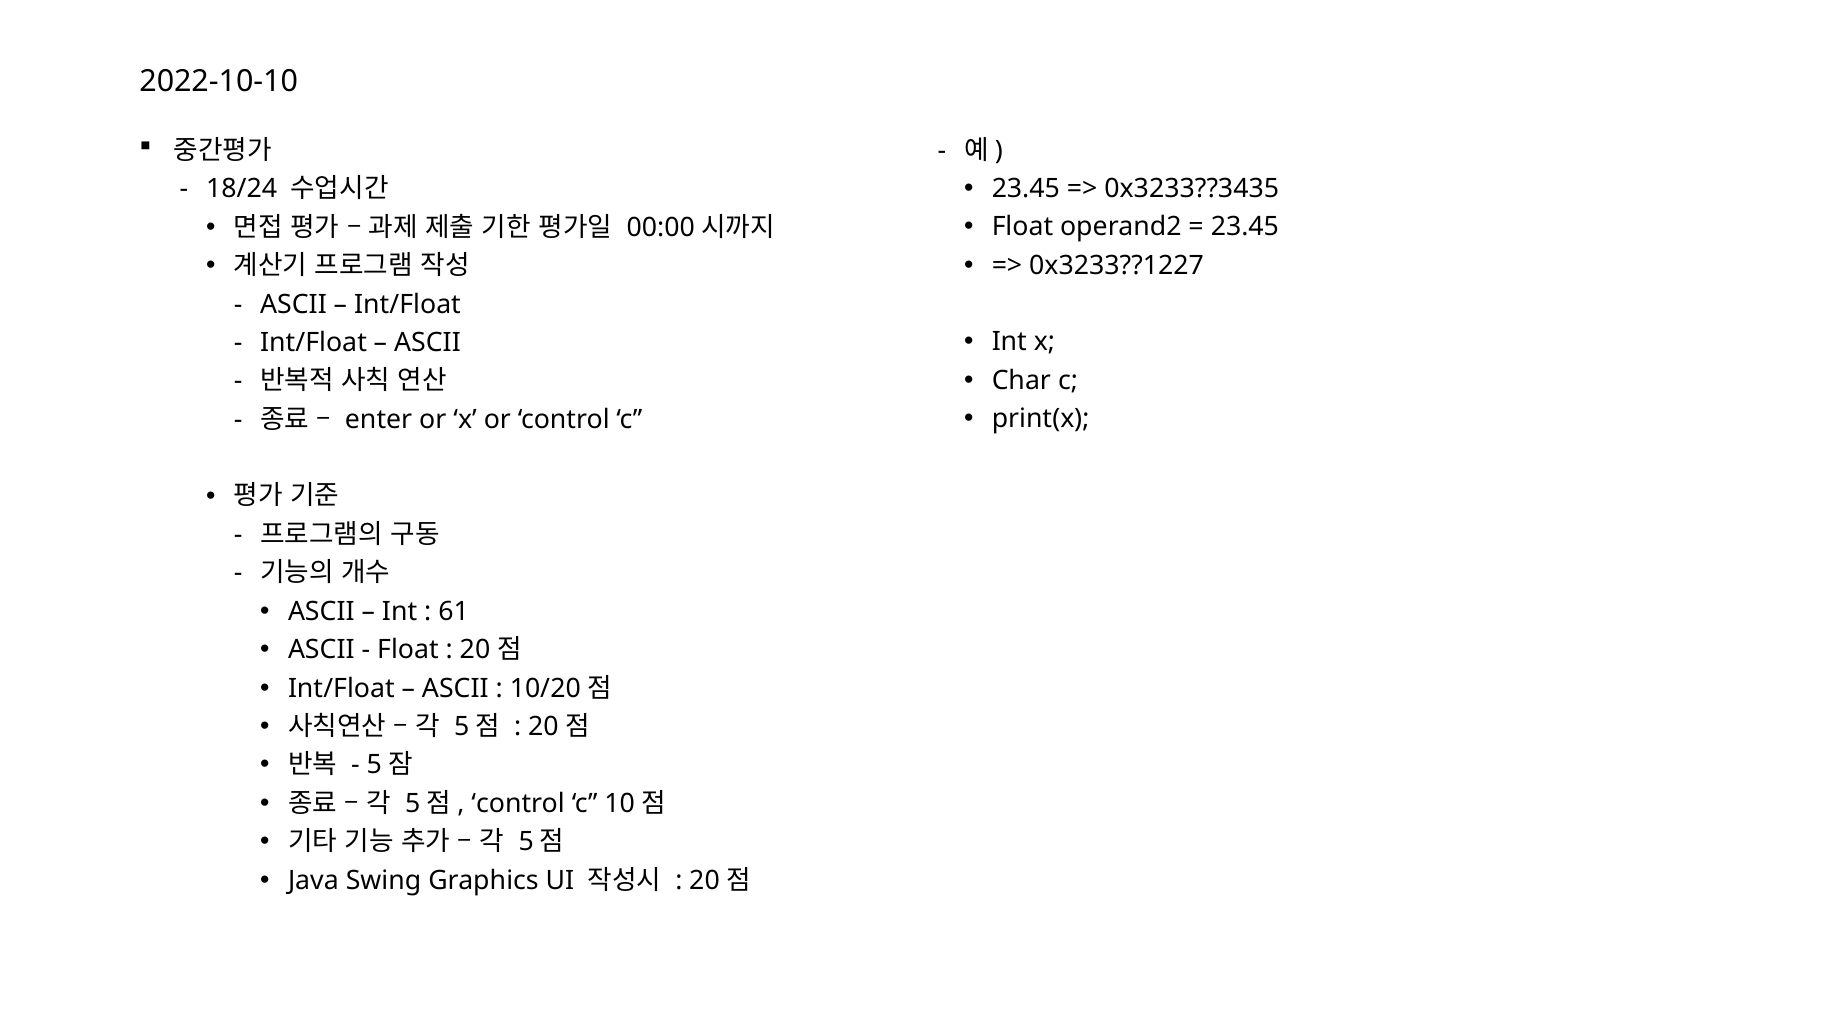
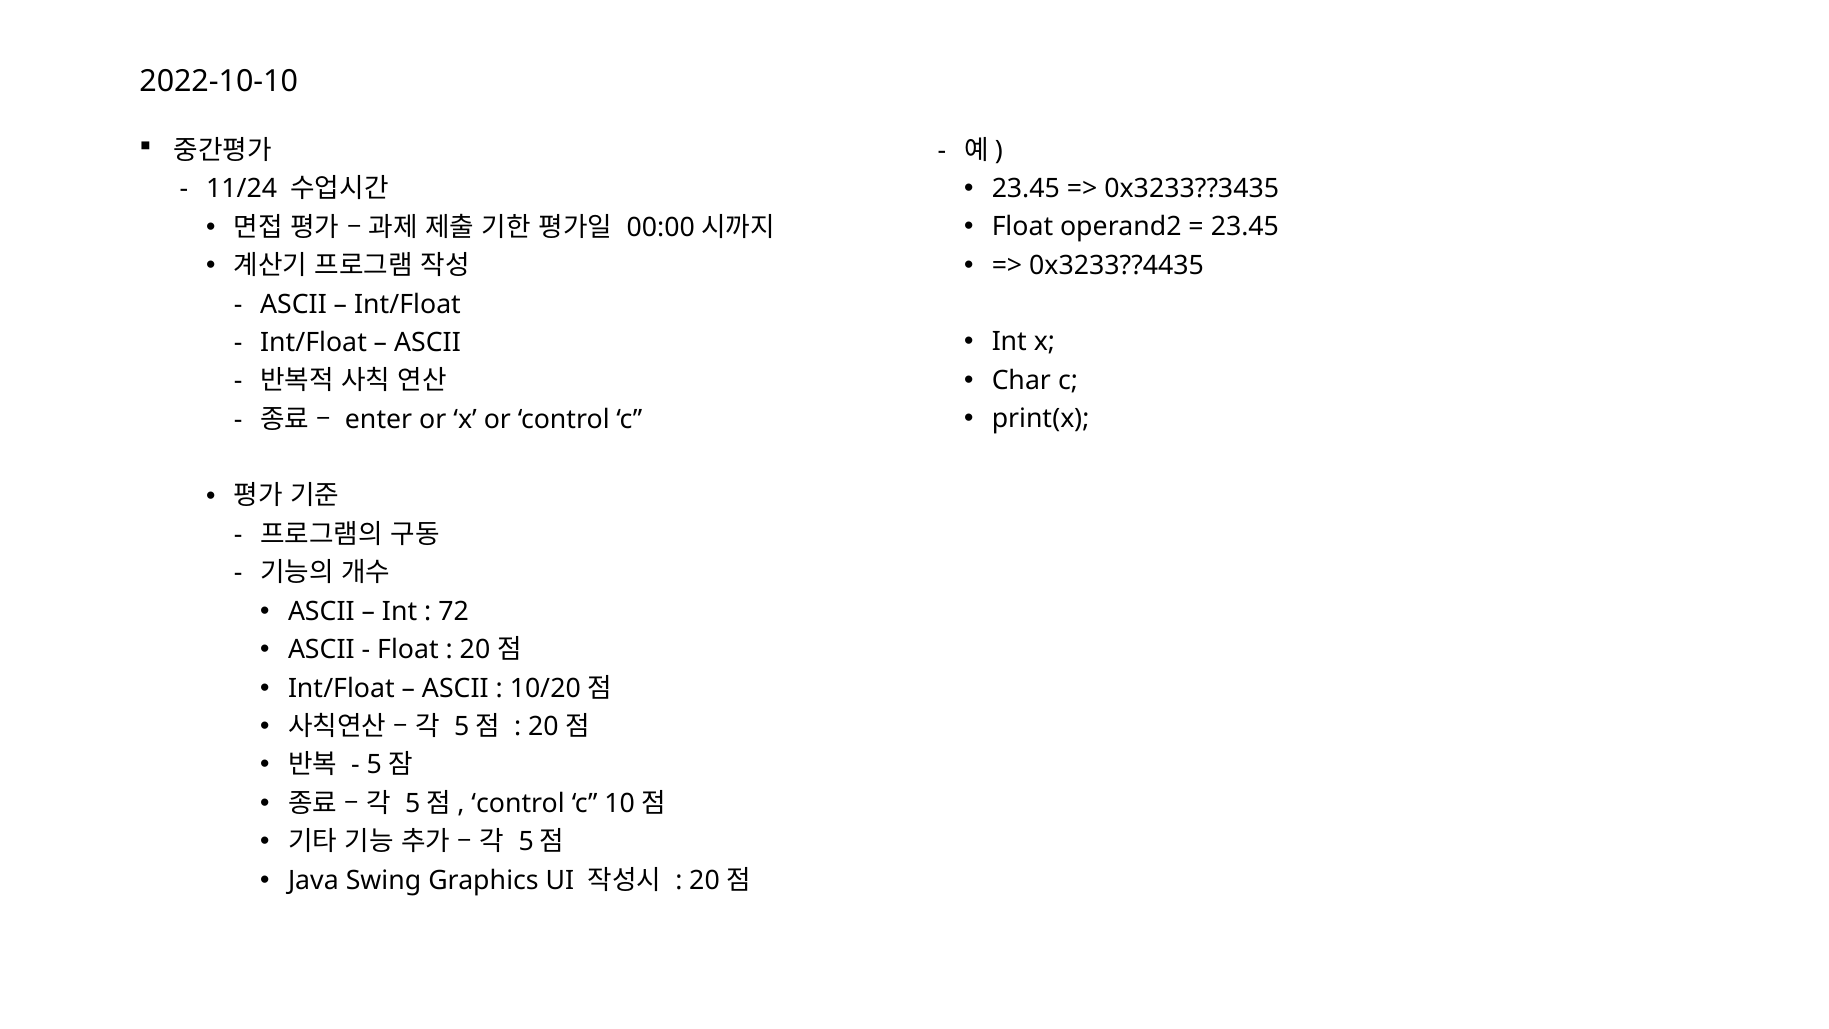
18/24: 18/24 -> 11/24 (242, 189)
0x3233??1227: 0x3233??1227 -> 0x3233??4435 (1117, 265)
61: 61 -> 72 (454, 611)
